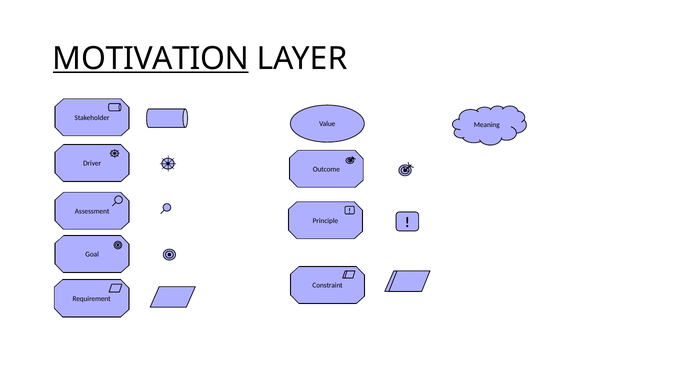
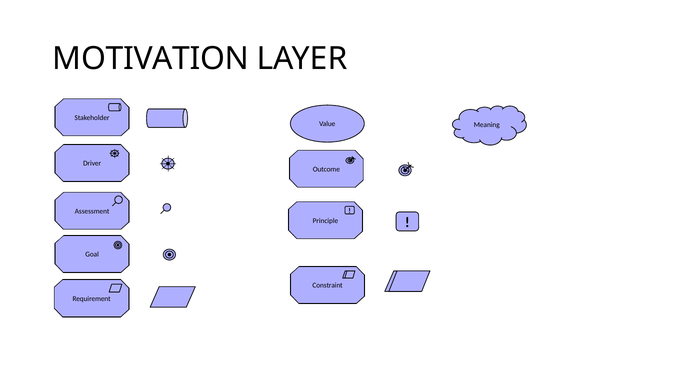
MOTIVATION underline: present -> none (151, 58)
